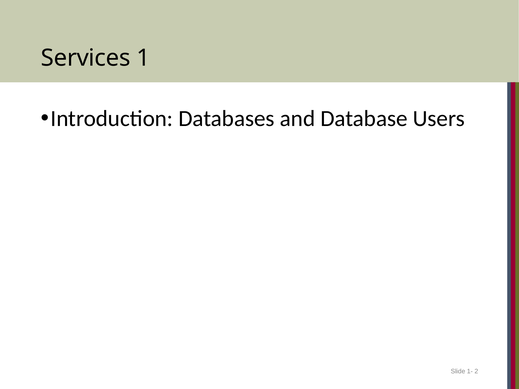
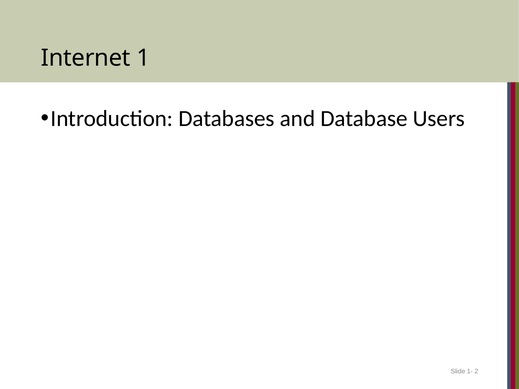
Services: Services -> Internet (86, 58)
